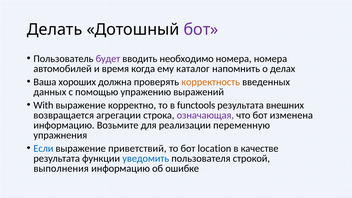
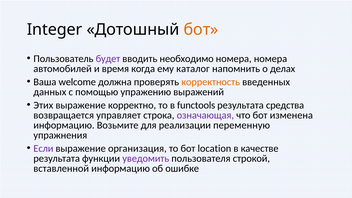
Делать: Делать -> Integer (55, 30)
бот colour: purple -> orange (201, 30)
хороших: хороших -> welcome (77, 82)
With: With -> Этих (43, 105)
внешних: внешних -> средства (285, 105)
агрегации: агрегации -> управляет (119, 115)
Если colour: blue -> purple (43, 148)
приветствий: приветствий -> организация (137, 148)
уведомить colour: blue -> purple (146, 158)
выполнения: выполнения -> вставленной (61, 168)
